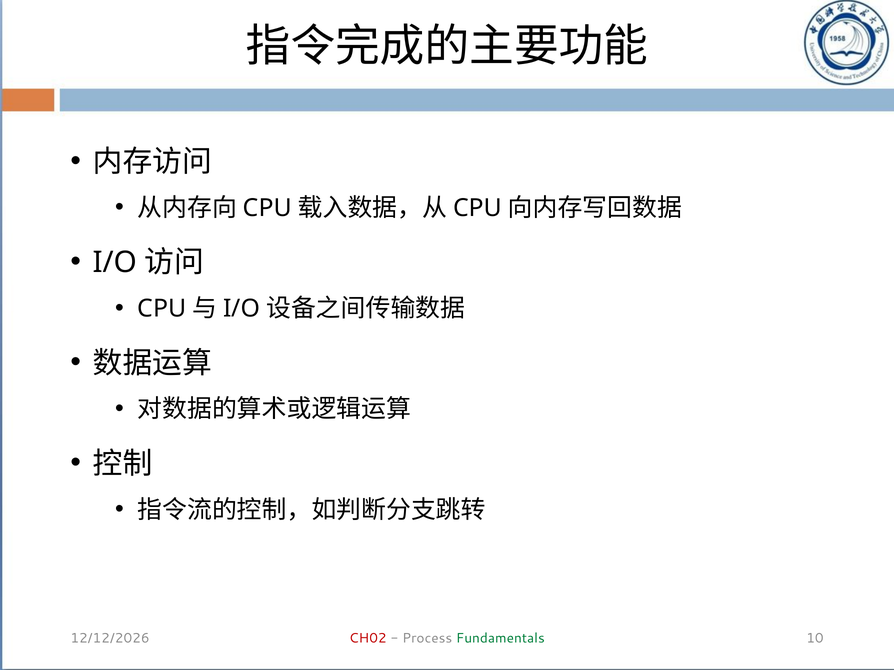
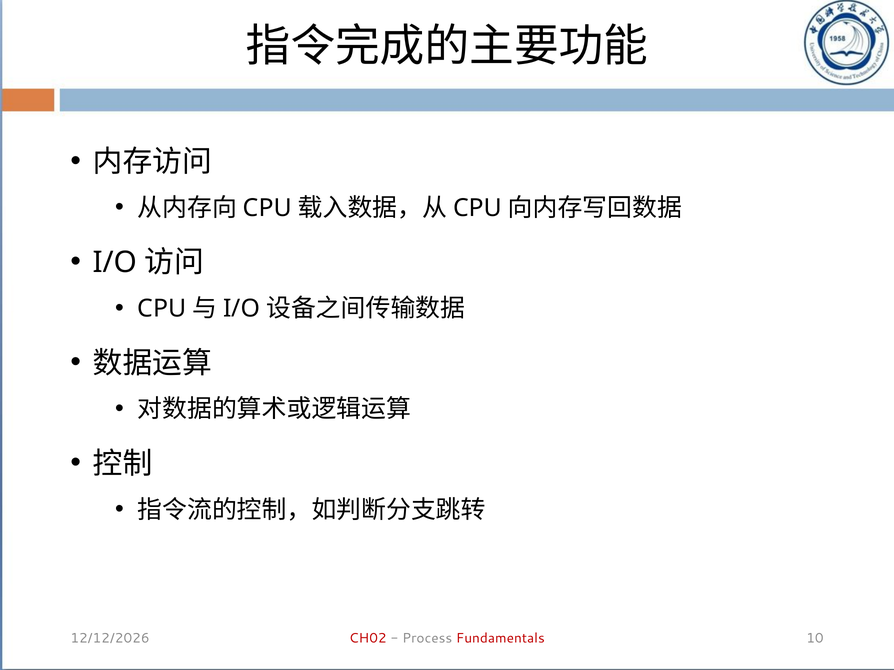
Fundamentals colour: green -> red (500, 639)
